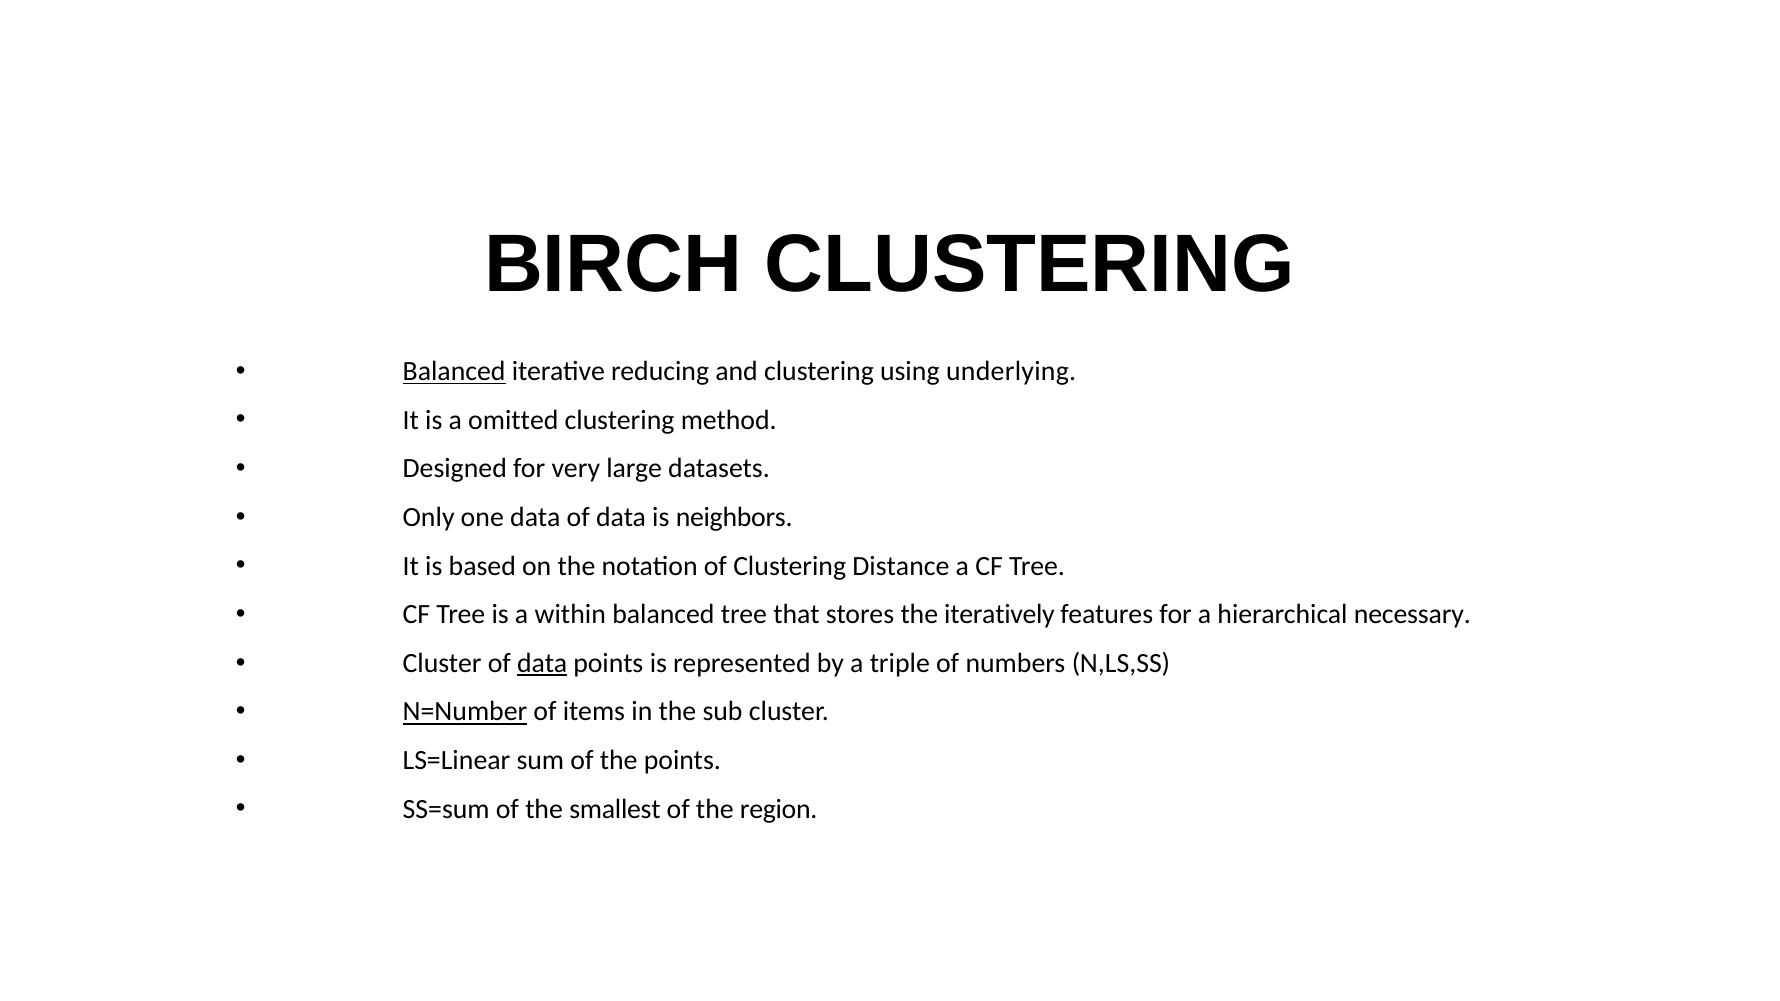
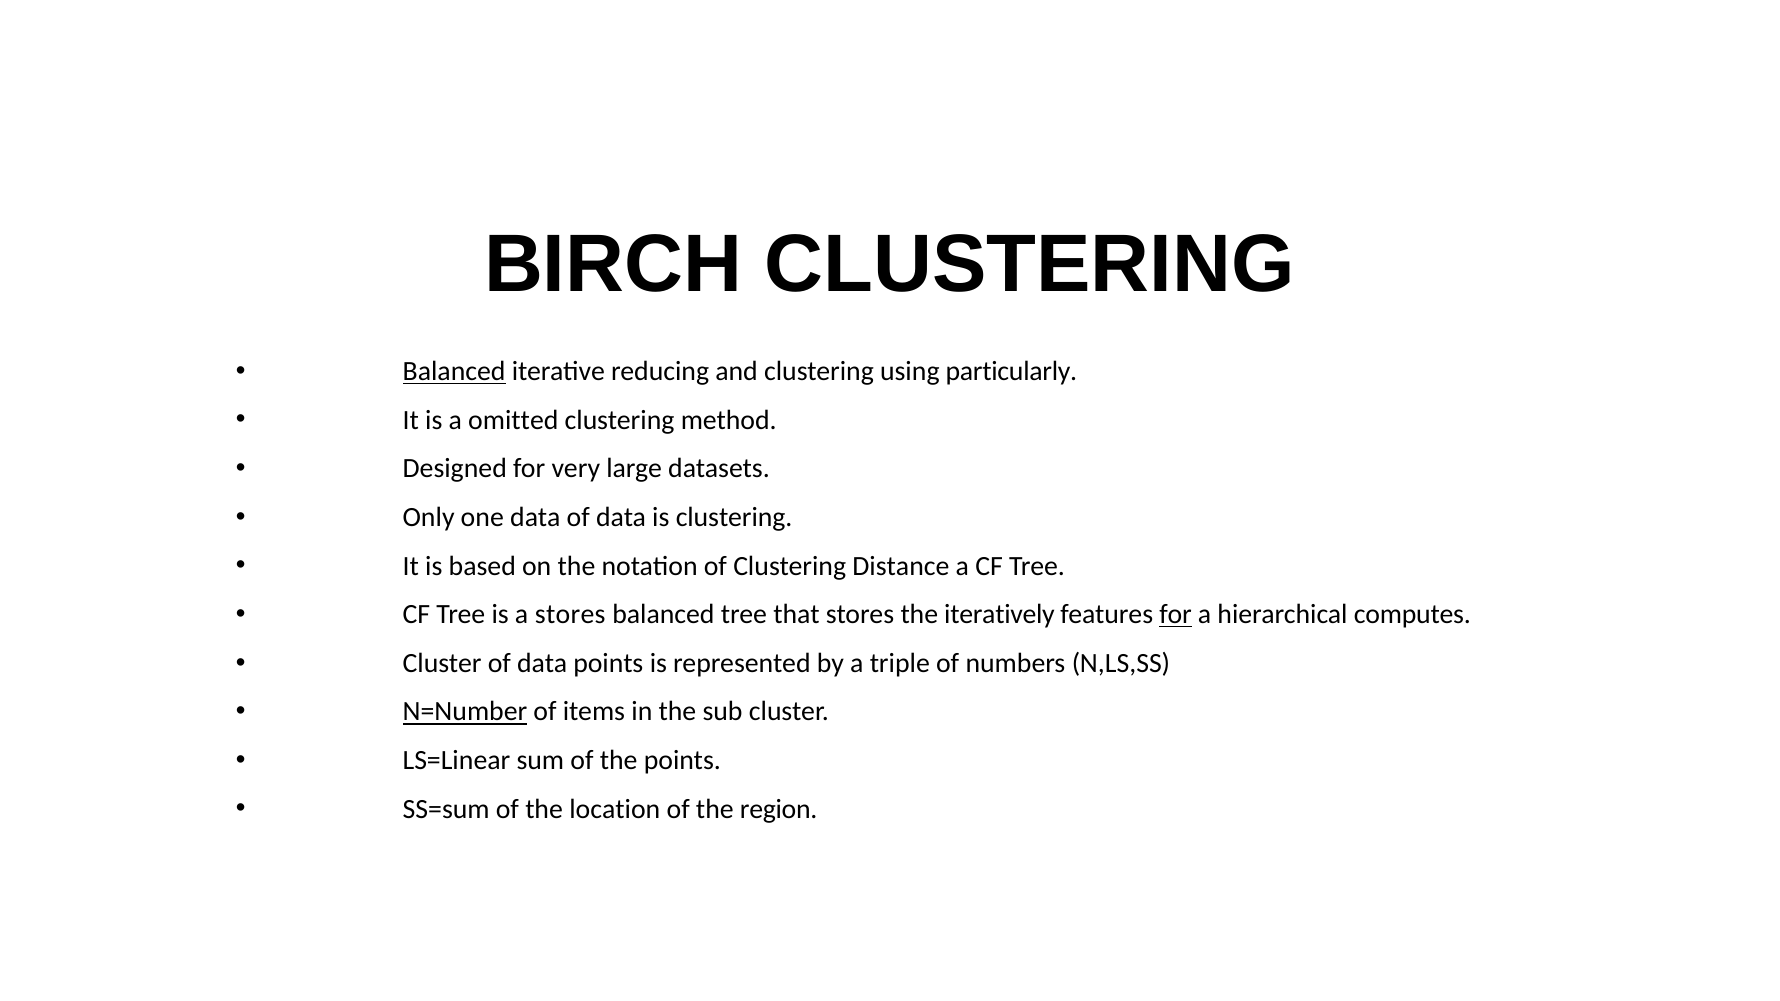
underlying: underlying -> particularly (1011, 372)
is neighbors: neighbors -> clustering (734, 517)
a within: within -> stores (570, 615)
for underline: none -> present (1176, 615)
necessary: necessary -> computes (1412, 615)
data underline: present -> none (542, 663)
smallest: smallest -> location (615, 809)
